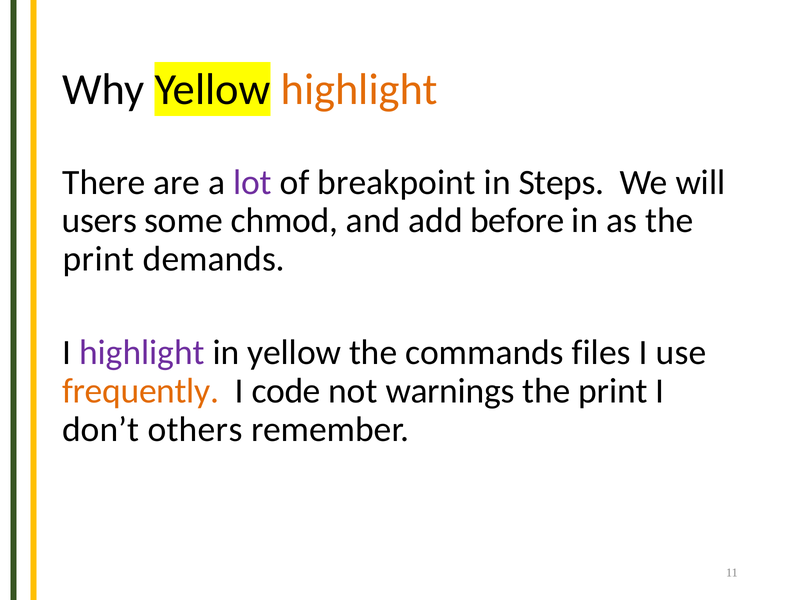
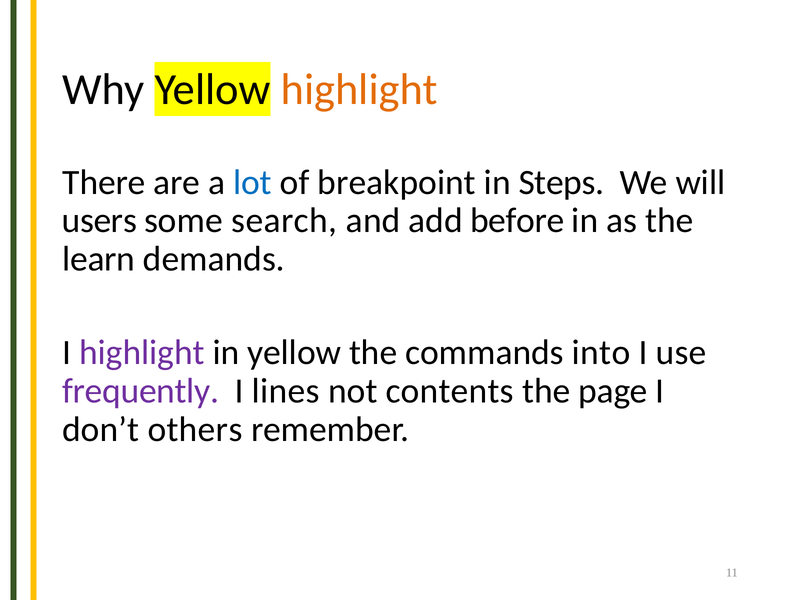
lot colour: purple -> blue (252, 182)
chmod: chmod -> search (284, 221)
print: print -> learn (99, 259)
files: files -> into (601, 353)
frequently colour: orange -> purple (141, 391)
code: code -> lines (286, 391)
warnings: warnings -> contents (450, 391)
print: print -> page (613, 391)
